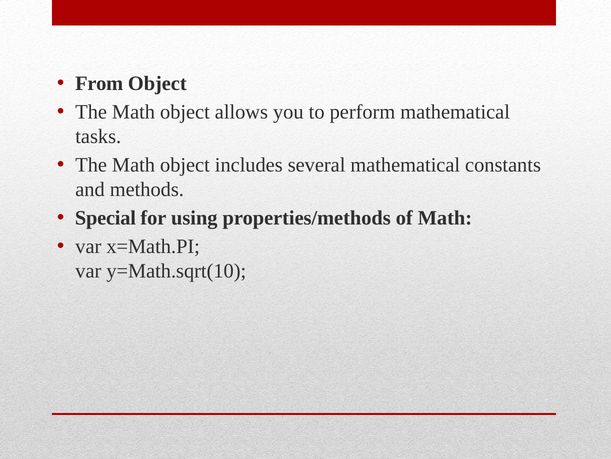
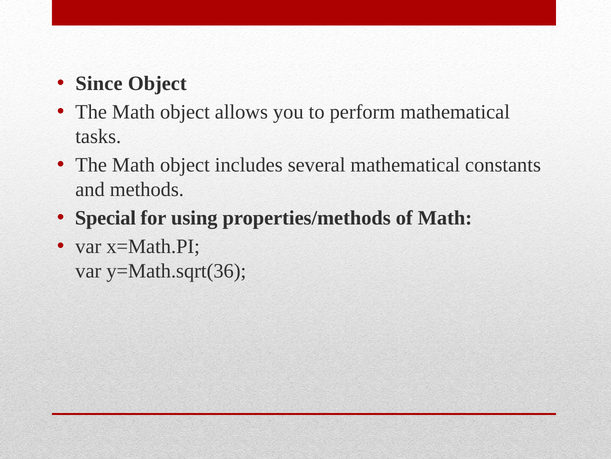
From: From -> Since (99, 83)
y=Math.sqrt(10: y=Math.sqrt(10 -> y=Math.sqrt(36 (176, 271)
